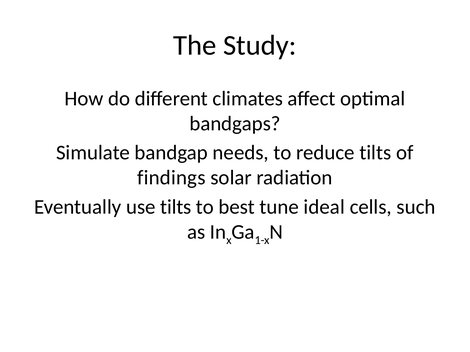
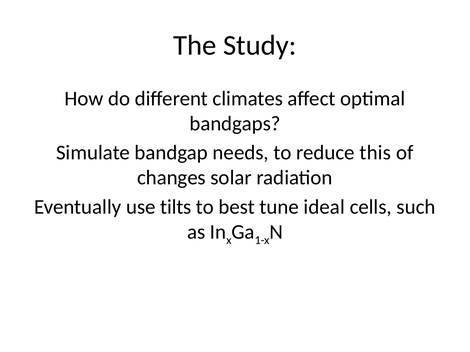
reduce tilts: tilts -> this (375, 153)
findings: findings -> changes (172, 178)
